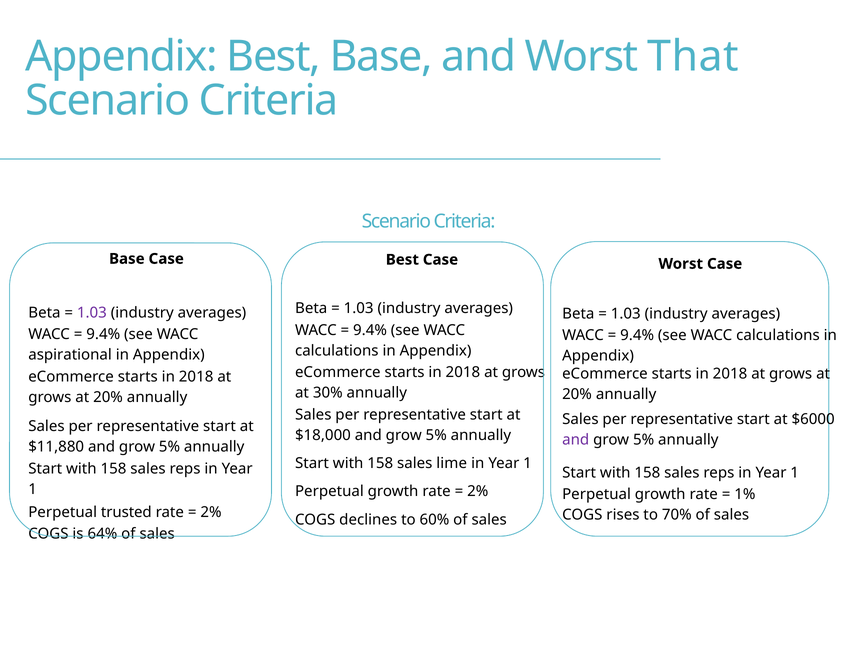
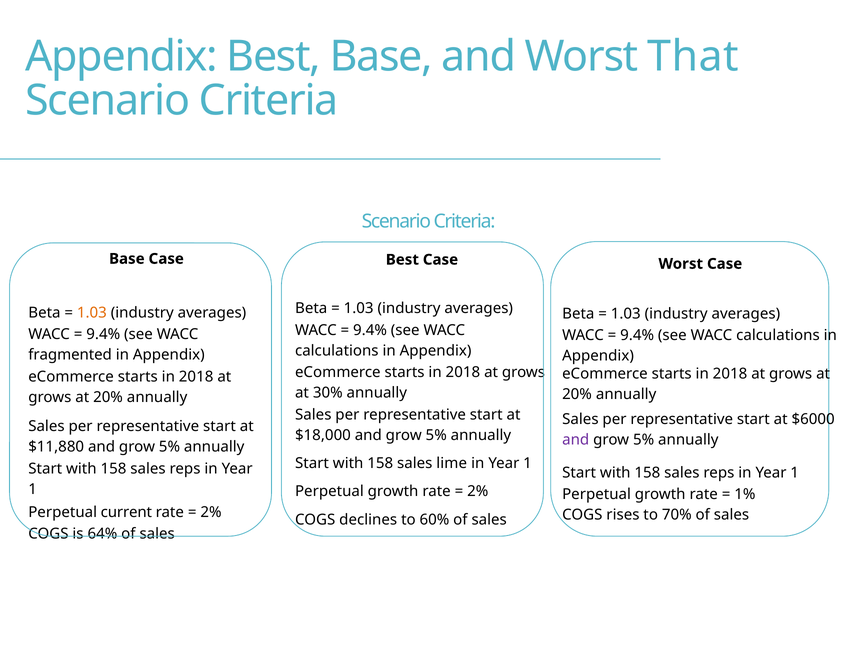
1.03 colour: purple -> orange (92, 313)
aspirational: aspirational -> fragmented (70, 355)
trusted: trusted -> current (126, 512)
